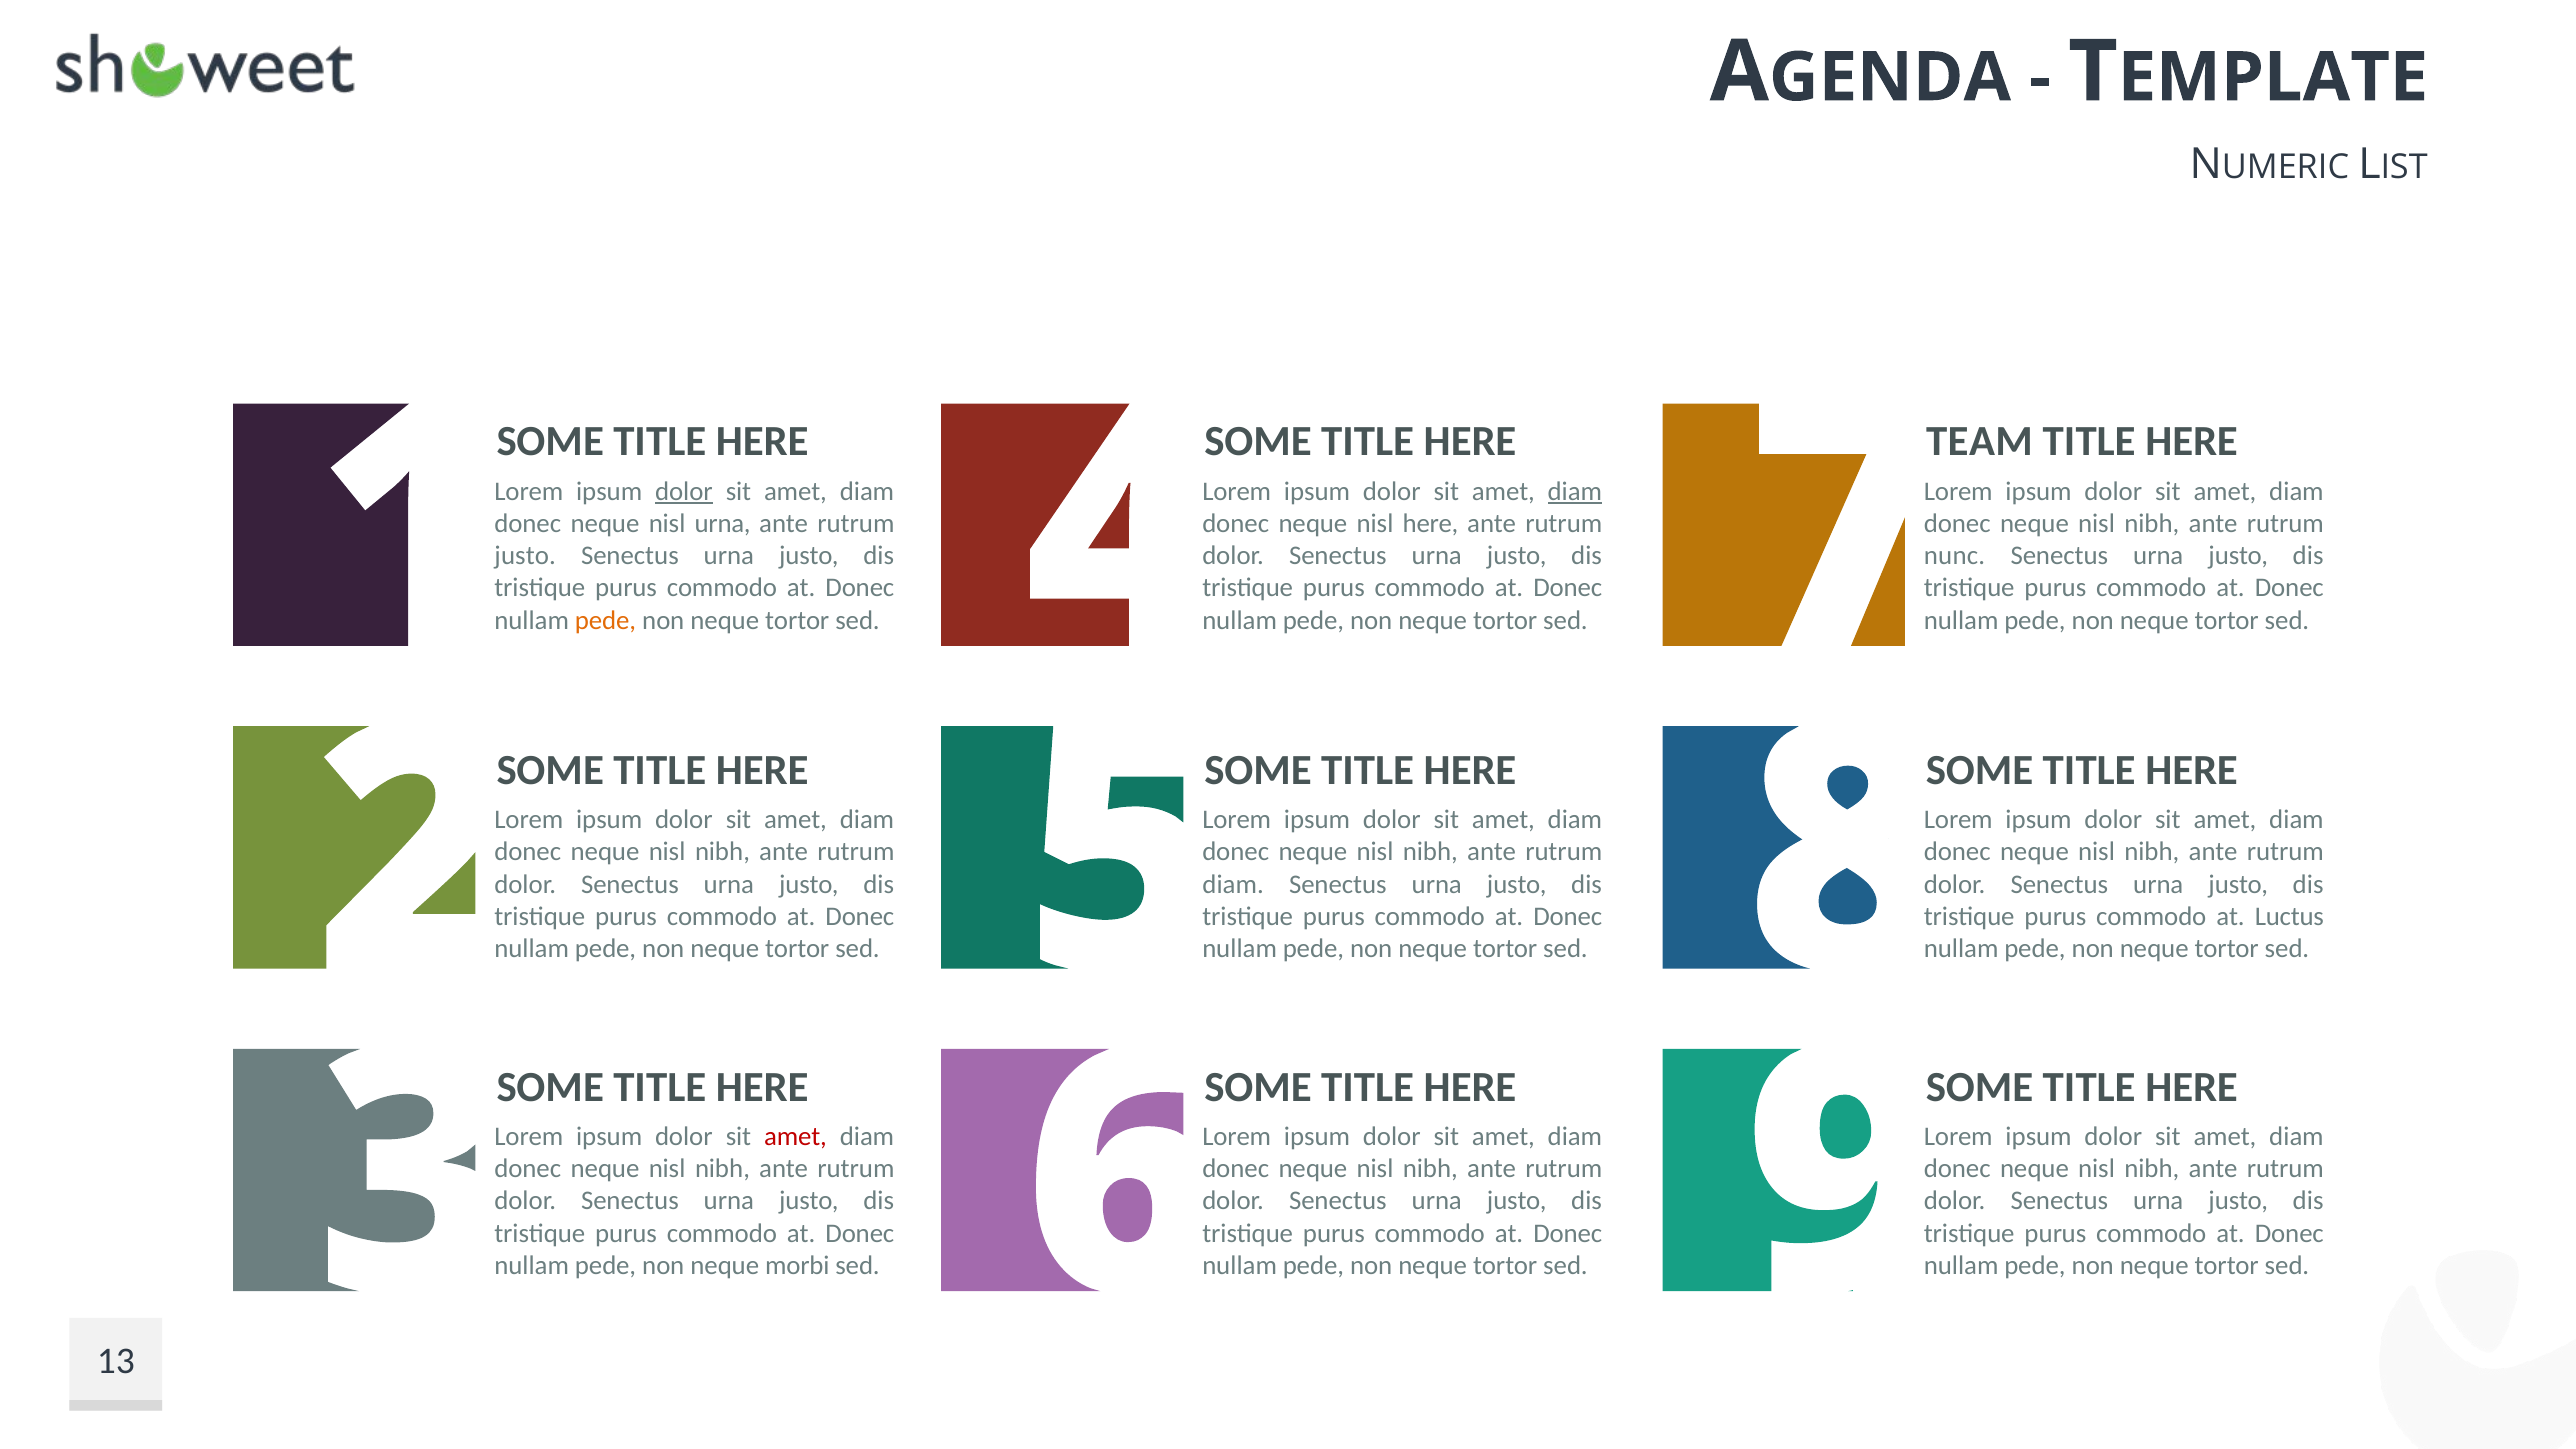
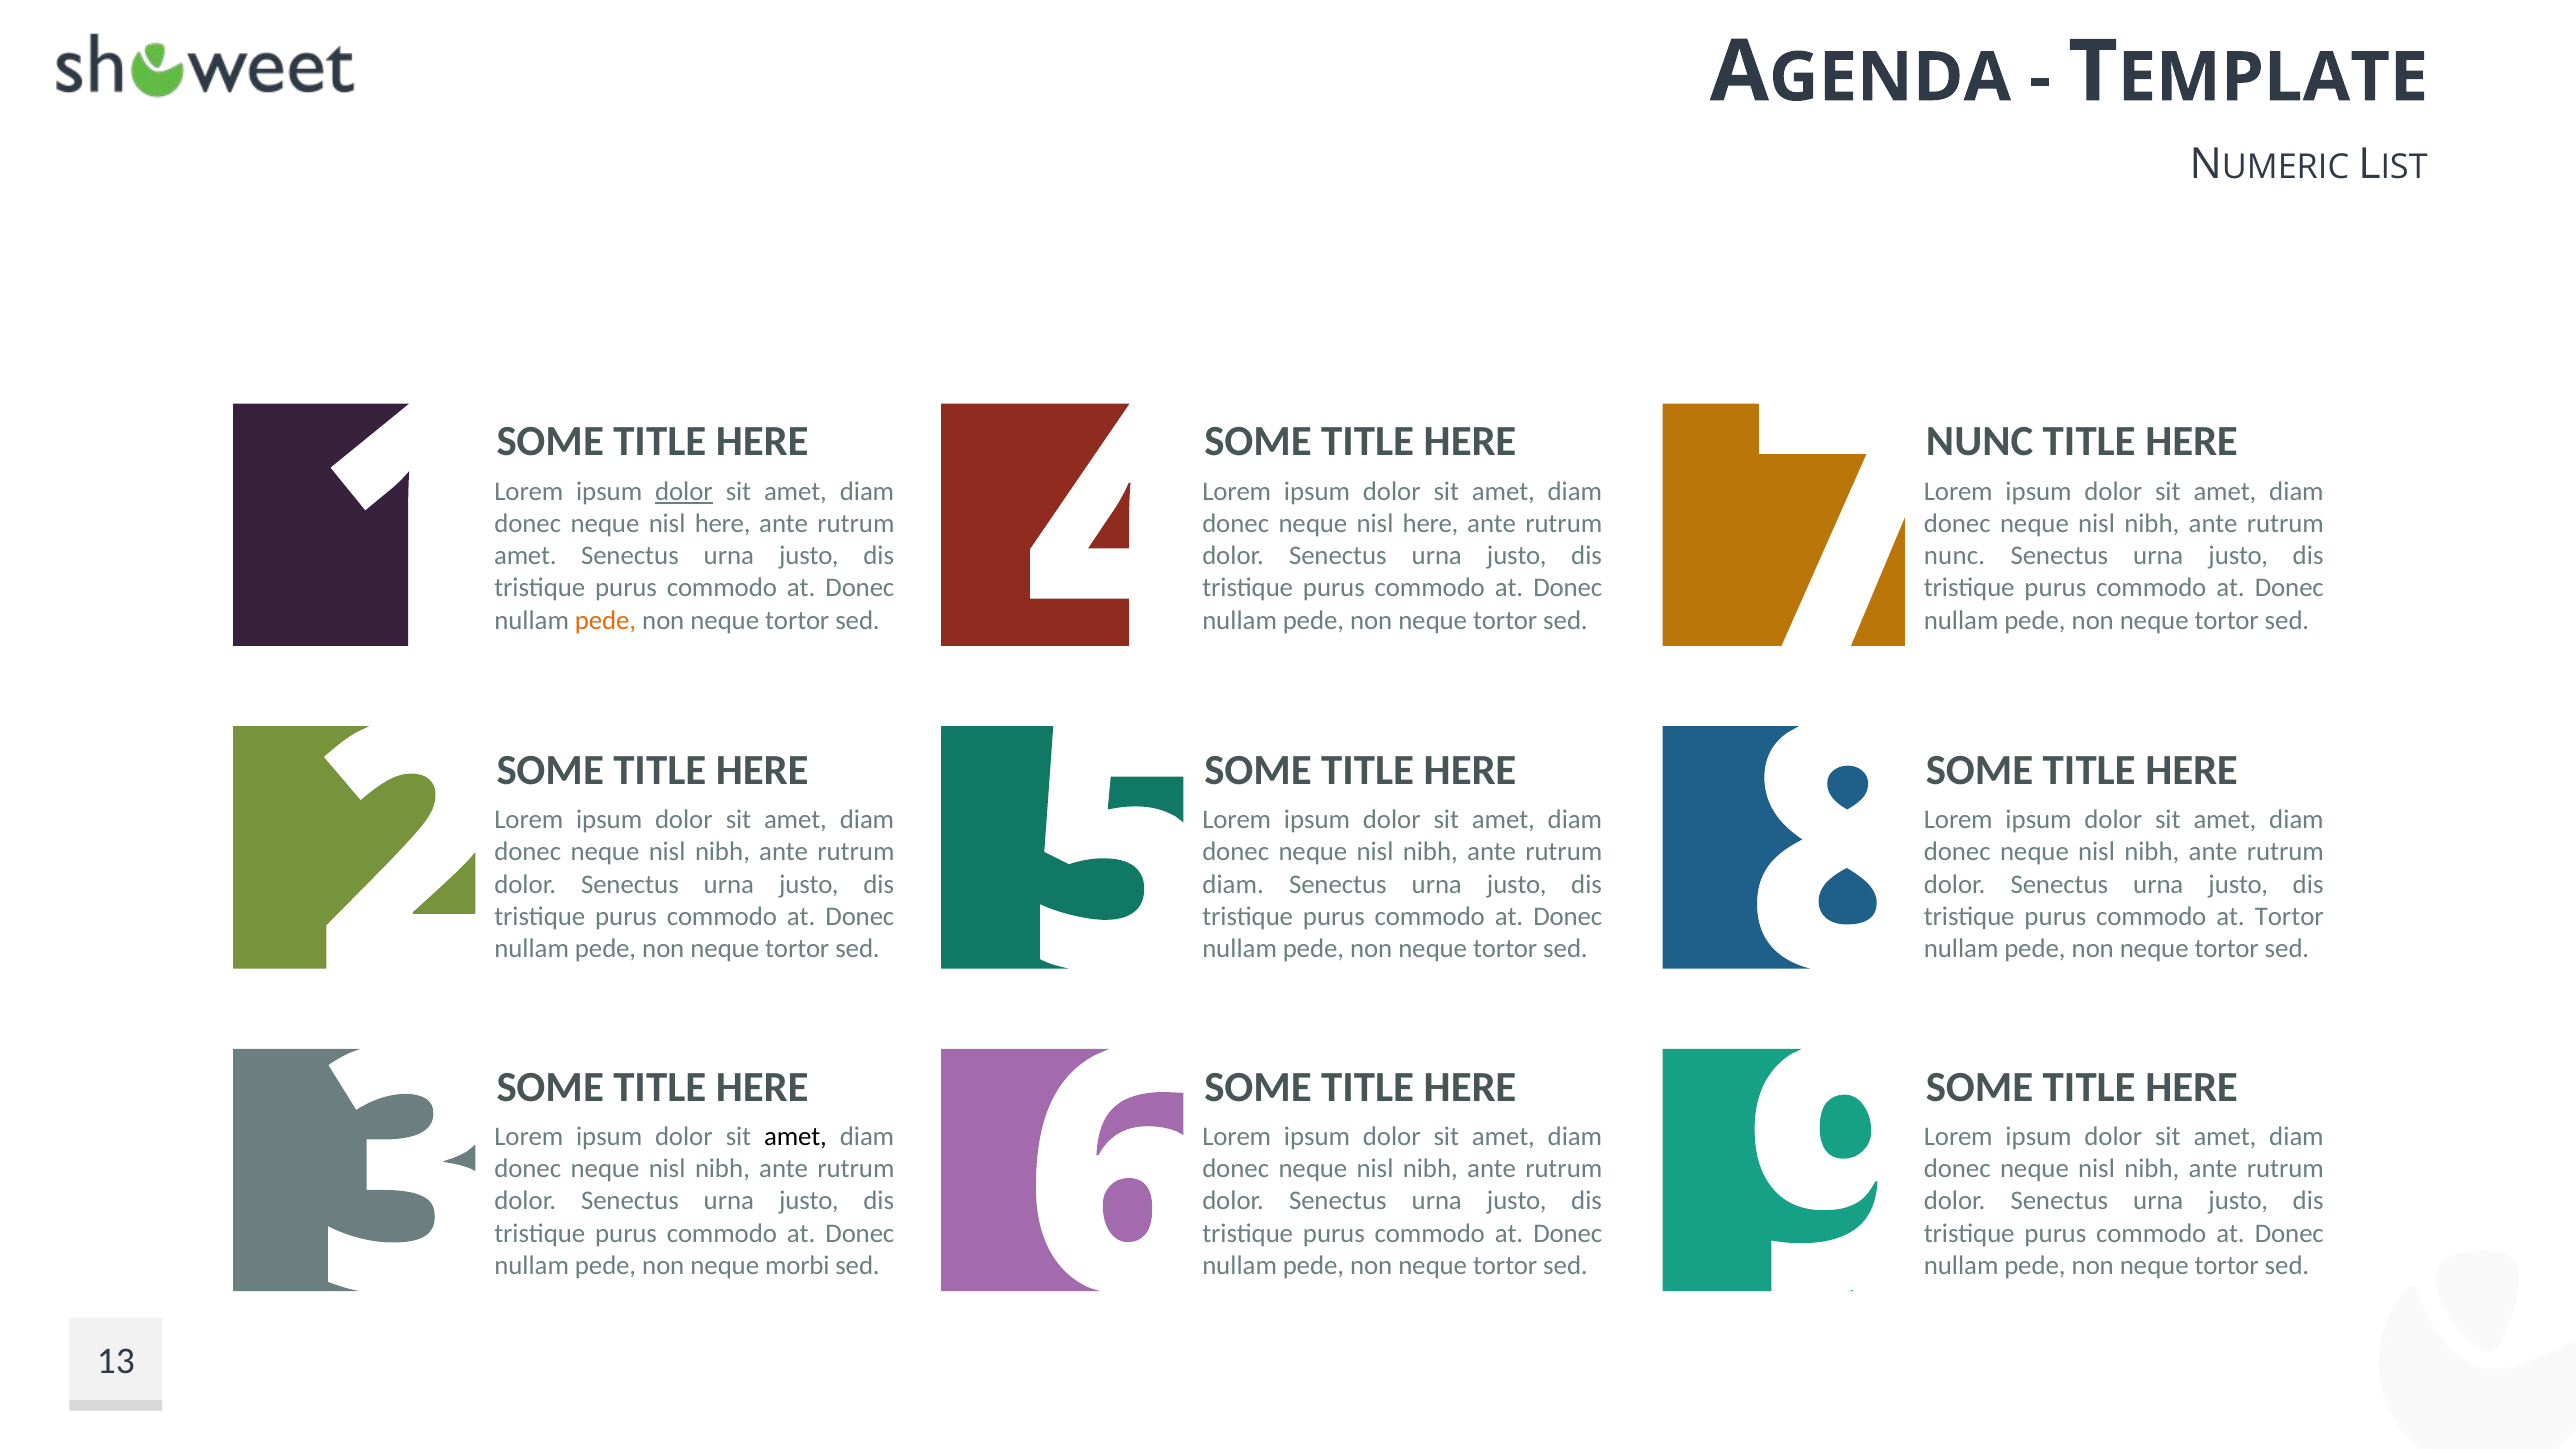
TEAM: TEAM -> NUNC (1980, 442)
diam underline: present -> none (1575, 491)
urna: urna -> here (723, 523)
justo: justo -> amet (525, 556)
at Luctus: Luctus -> Tortor (2289, 916)
amet colour: red -> black (795, 1136)
